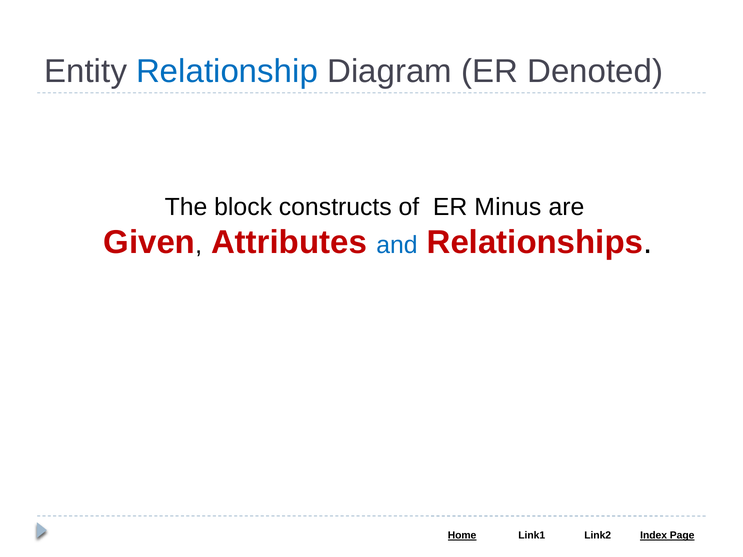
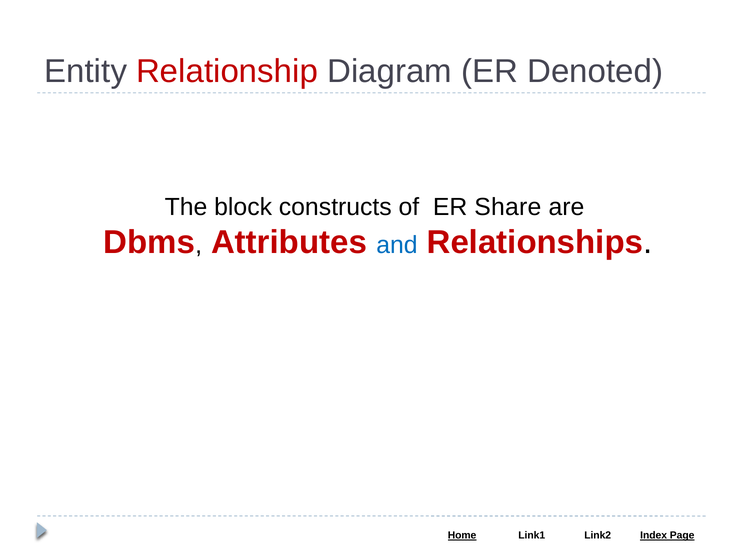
Relationship colour: blue -> red (227, 71)
Minus: Minus -> Share (508, 207)
Given: Given -> Dbms (149, 242)
